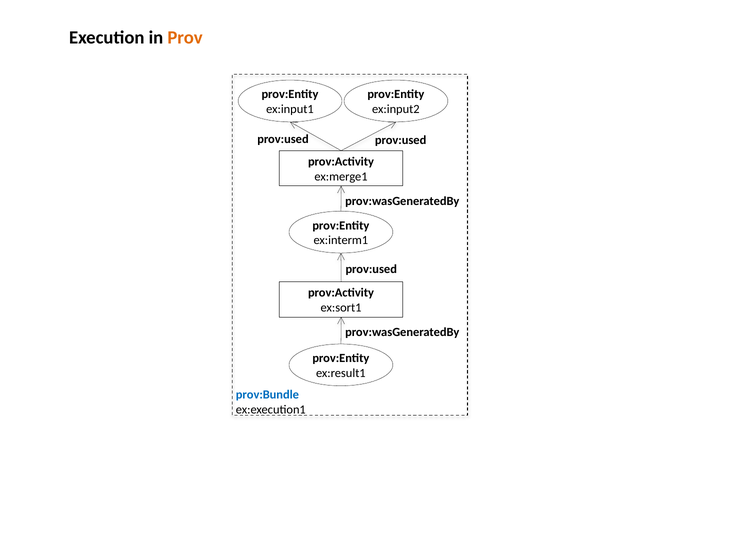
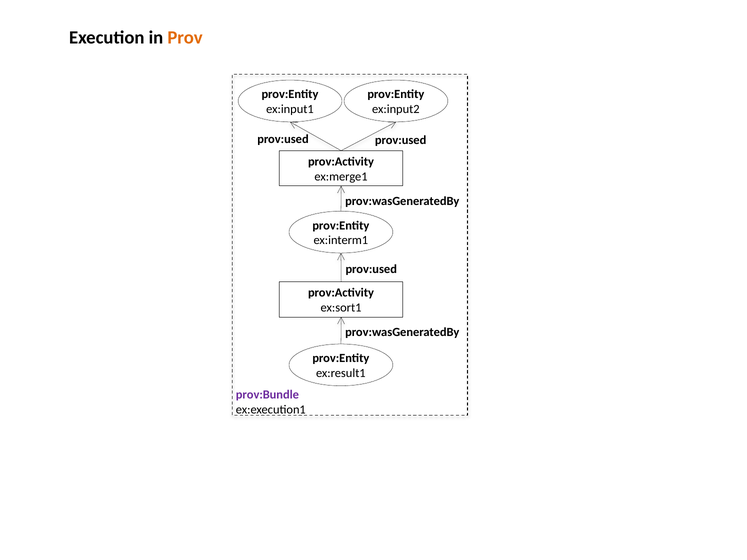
prov:Bundle colour: blue -> purple (267, 395)
